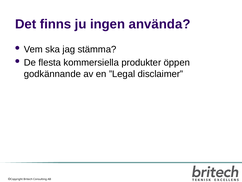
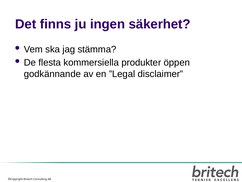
använda: använda -> säkerhet (160, 24)
